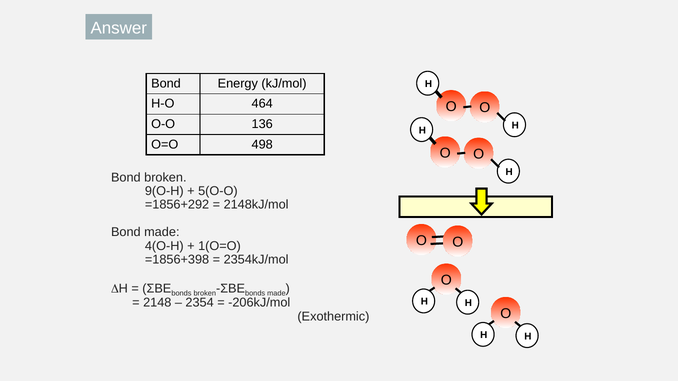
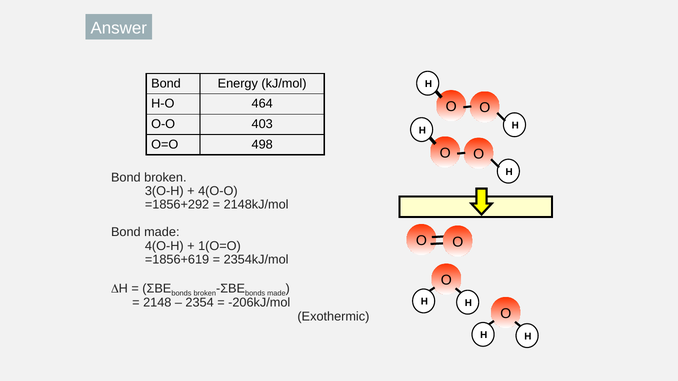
136: 136 -> 403 (262, 124)
9(O-H: 9(O-H -> 3(O-H (164, 191)
5(O-O: 5(O-O -> 4(O-O (218, 191)
=1856+398: =1856+398 -> =1856+619 (177, 260)
